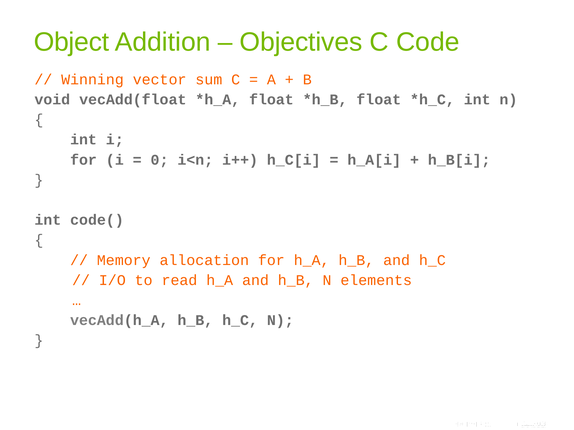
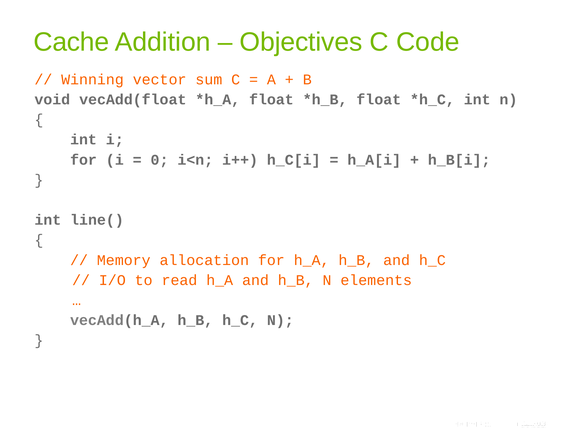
Object: Object -> Cache (71, 42)
code(: code( -> line( (97, 220)
